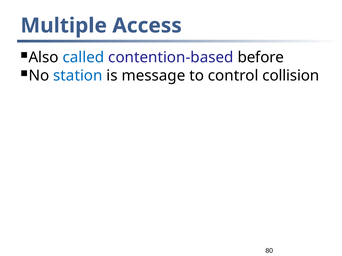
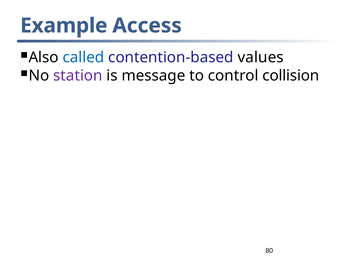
Multiple: Multiple -> Example (64, 26)
before: before -> values (261, 57)
station colour: blue -> purple (78, 76)
